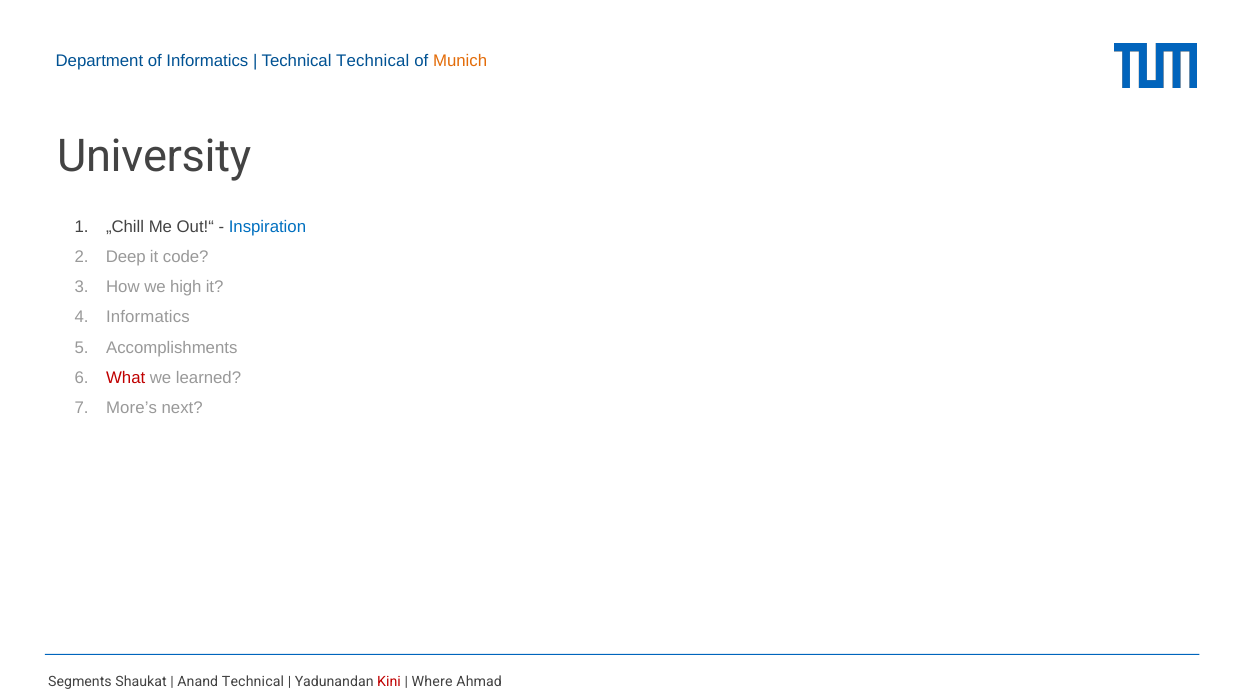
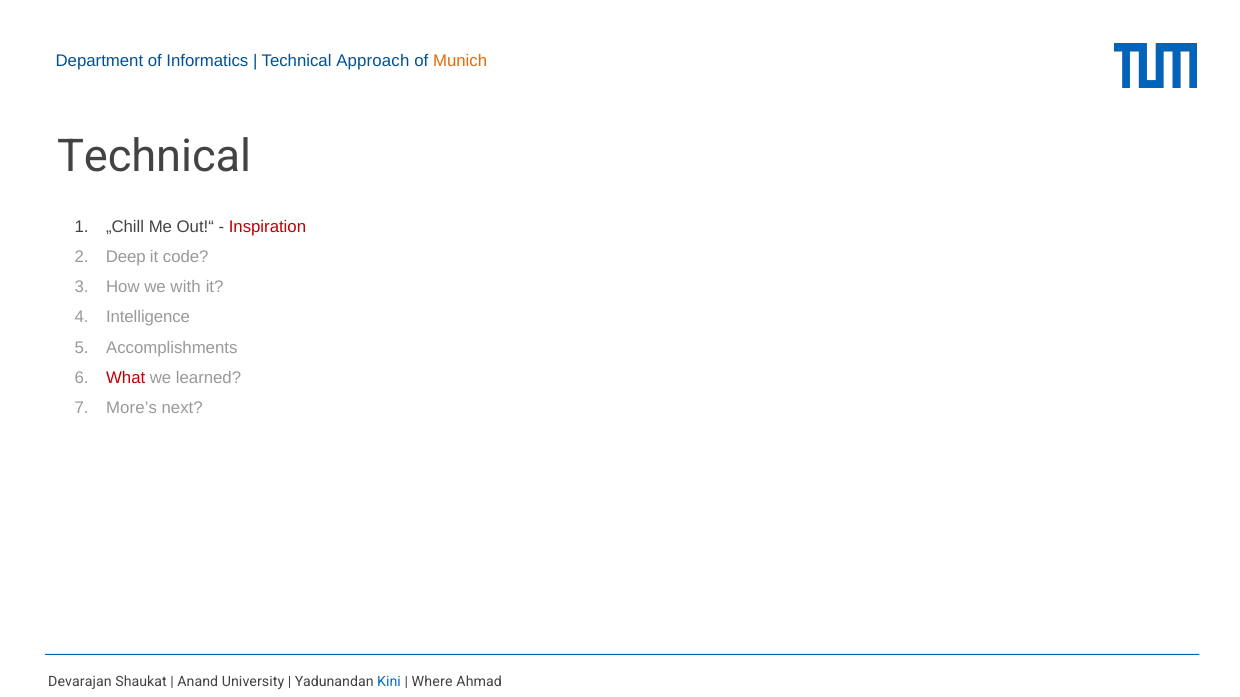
Technical Technical: Technical -> Approach (373, 61)
University: University -> Technical (154, 157)
Inspiration colour: blue -> red (267, 227)
high: high -> with (186, 287)
Informatics: Informatics -> Intelligence (148, 318)
Segments: Segments -> Devarajan (80, 682)
Anand Technical: Technical -> University (253, 682)
Kini colour: red -> blue (389, 682)
